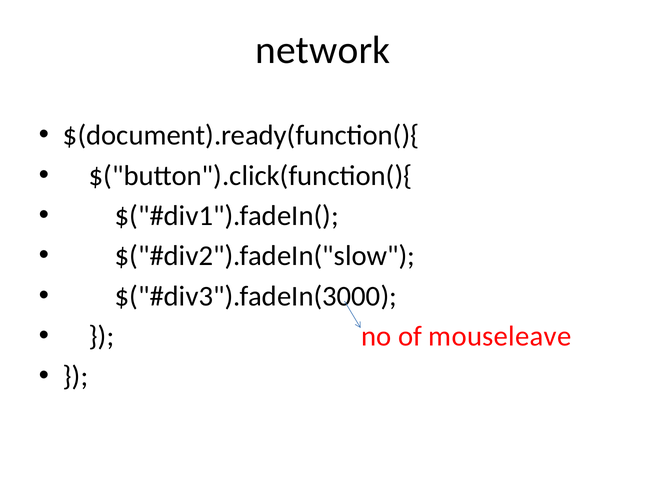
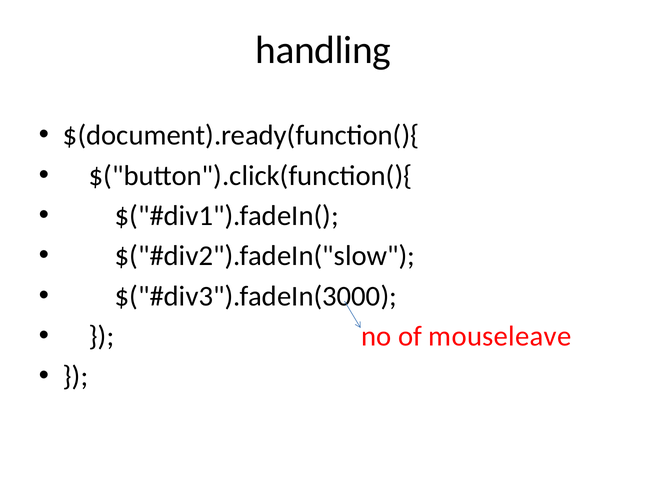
network: network -> handling (323, 50)
